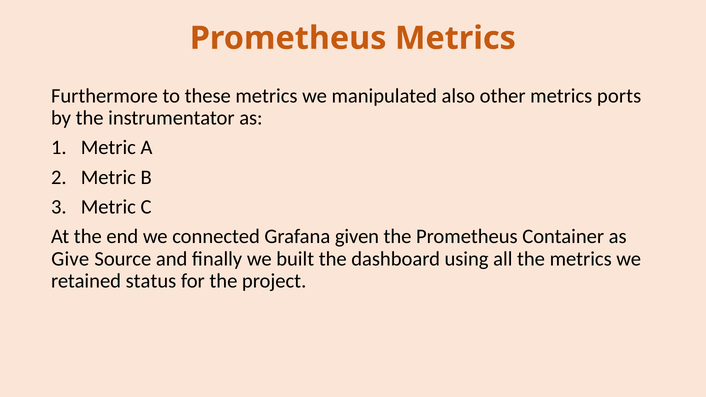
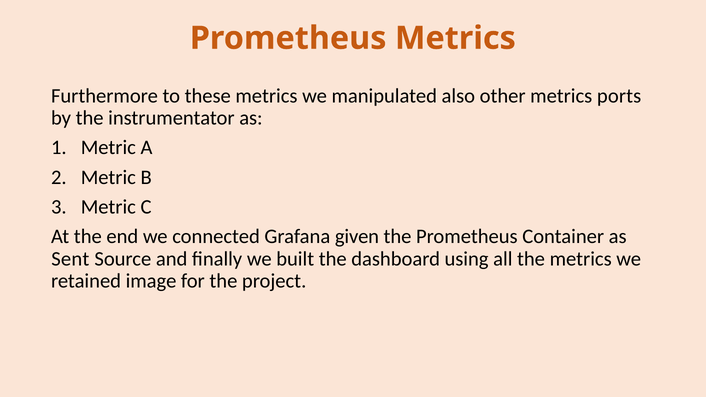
Give: Give -> Sent (70, 259)
status: status -> image (151, 281)
